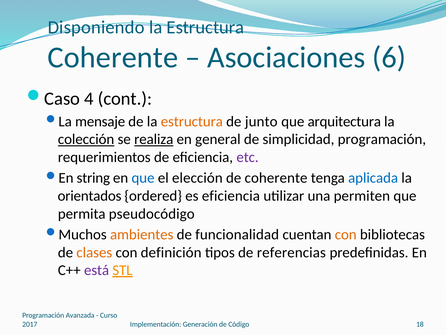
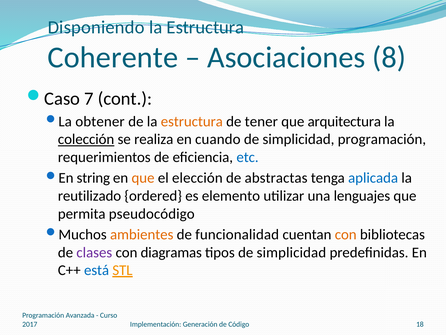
6: 6 -> 8 (389, 58)
4: 4 -> 7 (89, 99)
mensaje: mensaje -> obtener (100, 121)
junto: junto -> tener (261, 121)
realiza underline: present -> none (154, 139)
general: general -> cuando (218, 139)
etc colour: purple -> blue (248, 157)
que colour: blue -> orange (143, 178)
de coherente: coherente -> abstractas (276, 178)
orientados: orientados -> reutilizado (90, 196)
es eficiencia: eficiencia -> elemento (231, 196)
permiten: permiten -> lenguajes (362, 196)
clases colour: orange -> purple (94, 252)
definición: definición -> diagramas (171, 252)
tipos de referencias: referencias -> simplicidad (291, 252)
está colour: purple -> blue (97, 270)
